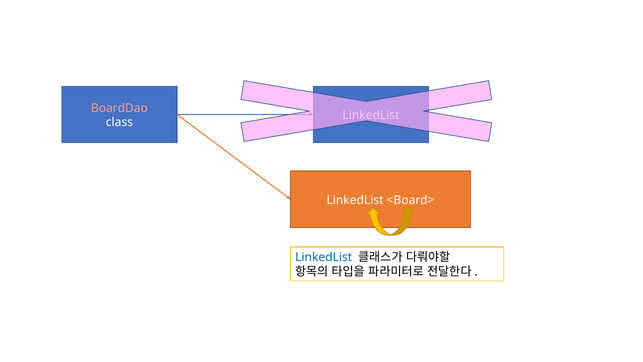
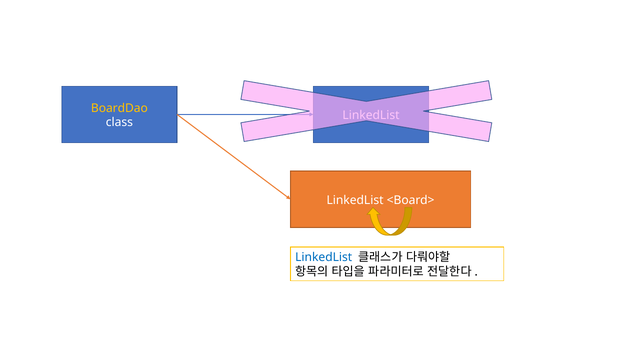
BoardDao colour: pink -> yellow (119, 108)
